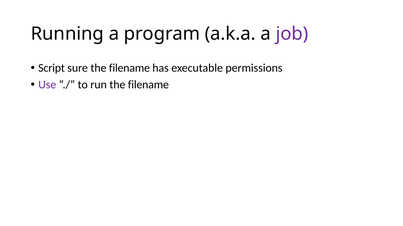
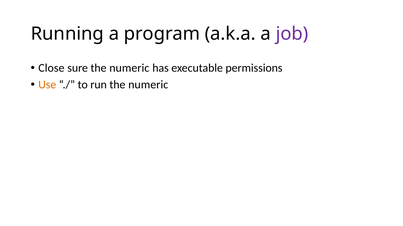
Script: Script -> Close (51, 68)
sure the filename: filename -> numeric (129, 68)
Use colour: purple -> orange (47, 85)
run the filename: filename -> numeric (148, 85)
